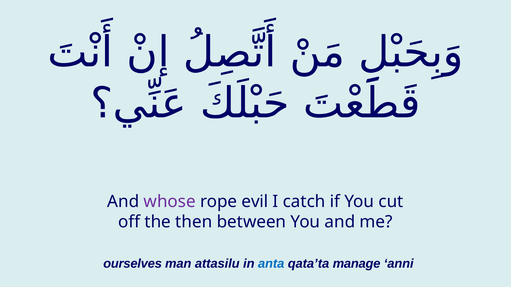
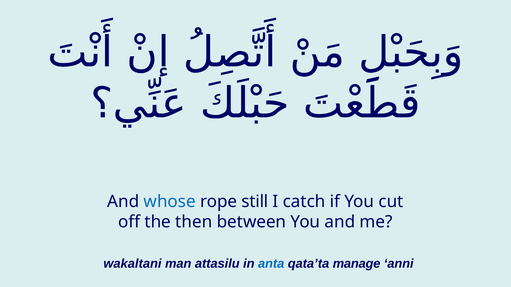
whose colour: purple -> blue (170, 202)
evil: evil -> still (255, 202)
ourselves: ourselves -> wakaltani (132, 264)
